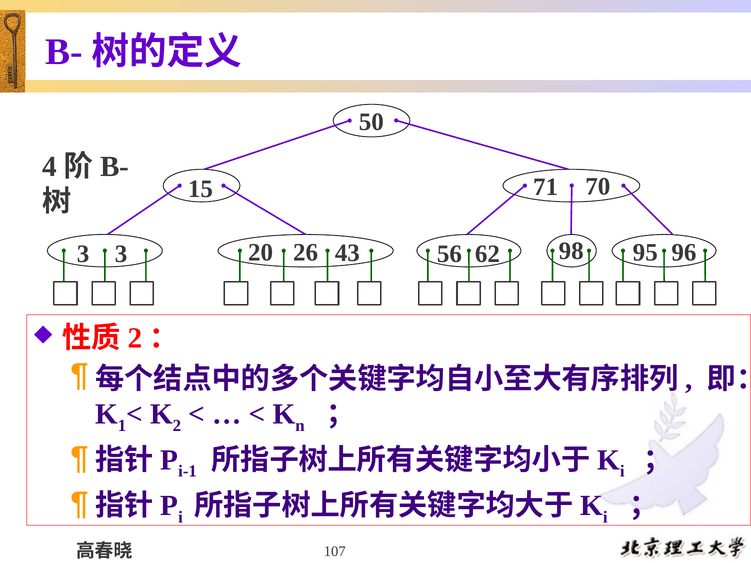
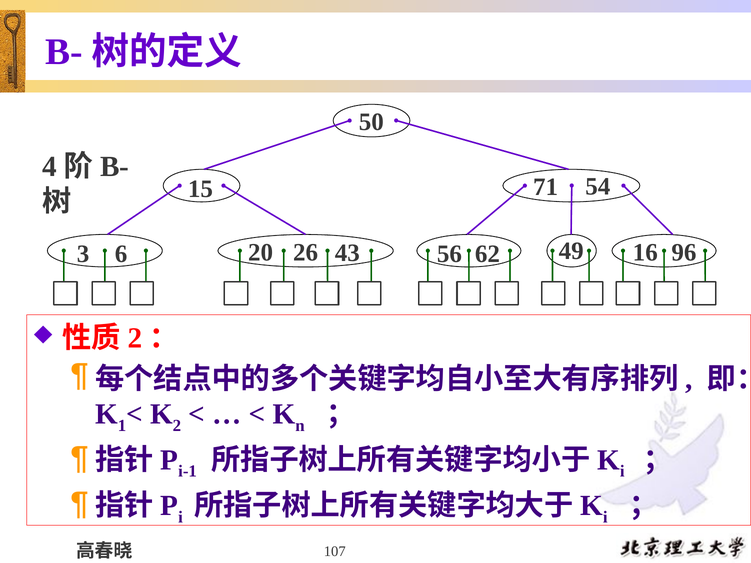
70: 70 -> 54 (598, 187)
98: 98 -> 49 (571, 251)
3 3: 3 -> 6 (121, 254)
95: 95 -> 16 (645, 253)
